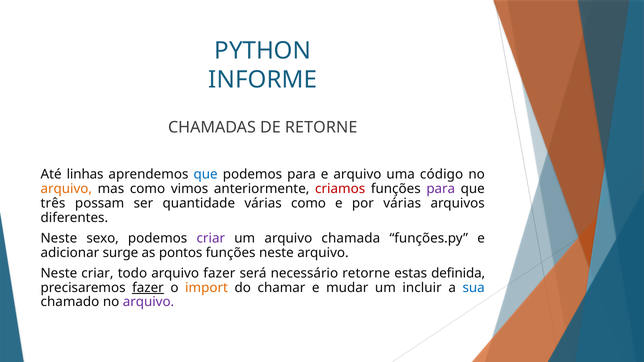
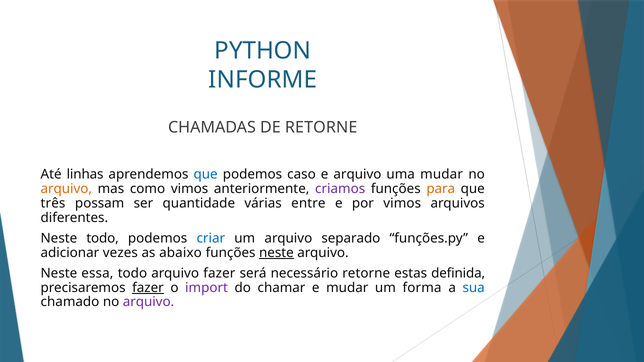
podemos para: para -> caso (301, 174)
uma código: código -> mudar (442, 174)
criamos colour: red -> purple (340, 189)
para colour: purple -> orange (441, 189)
várias como: como -> entre (308, 203)
por várias: várias -> vimos (402, 203)
Neste sexo: sexo -> todo (103, 238)
criar colour: purple -> blue (211, 238)
chamada: chamada -> separado (351, 238)
surge: surge -> vezes (120, 253)
pontos: pontos -> abaixo (181, 253)
neste underline: none -> present (276, 253)
Neste criar: criar -> essa (97, 273)
import colour: orange -> purple (207, 288)
incluir: incluir -> forma (422, 288)
